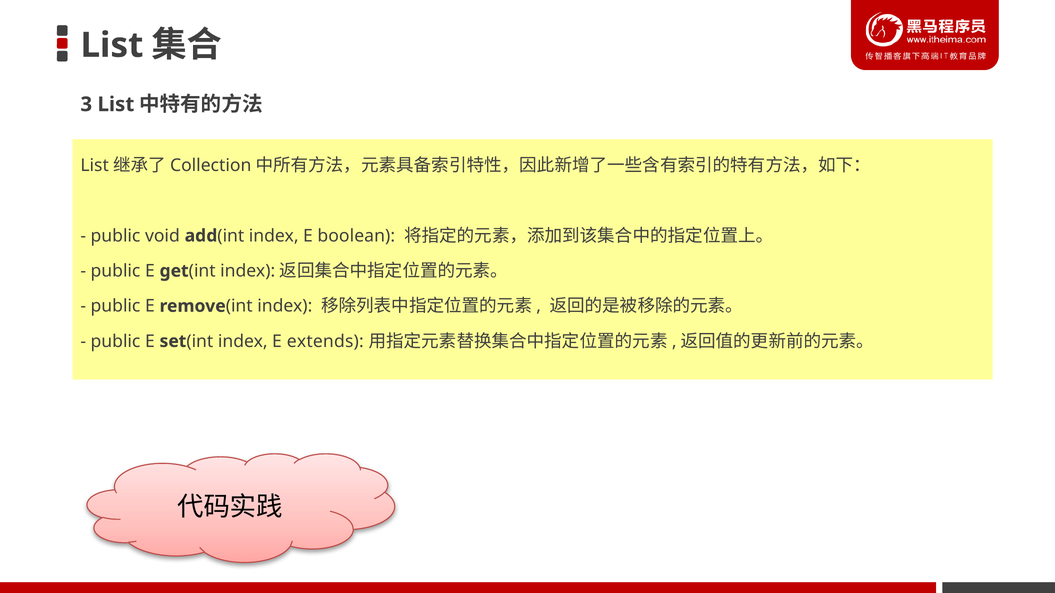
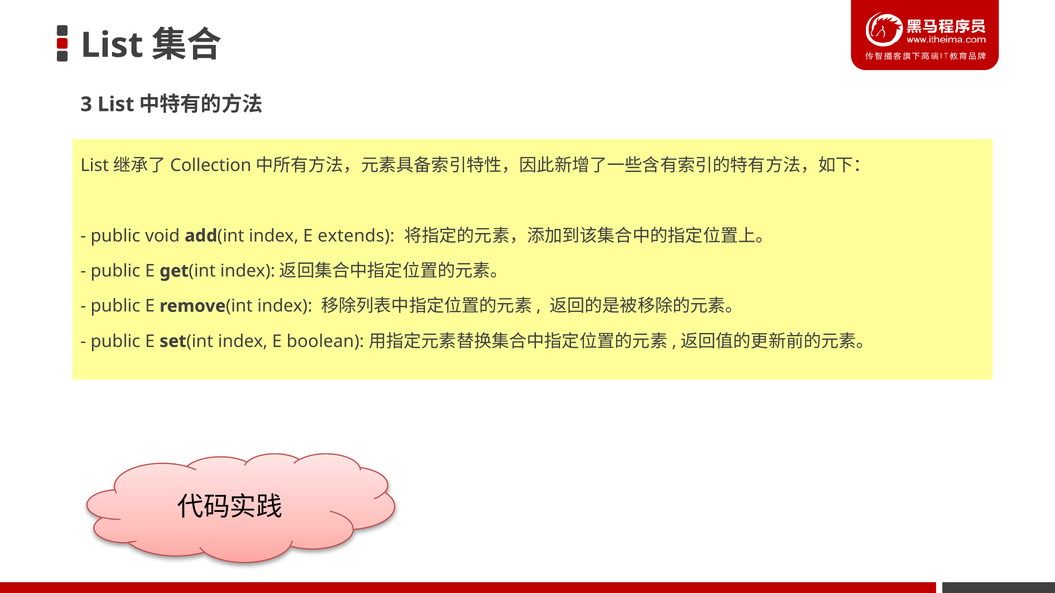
boolean: boolean -> extends (356, 236)
extends: extends -> boolean (325, 341)
